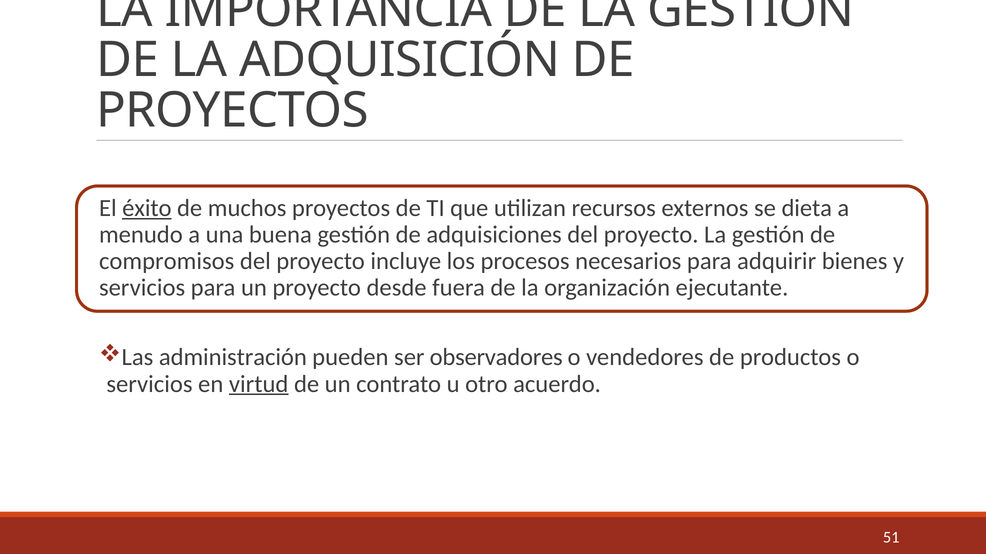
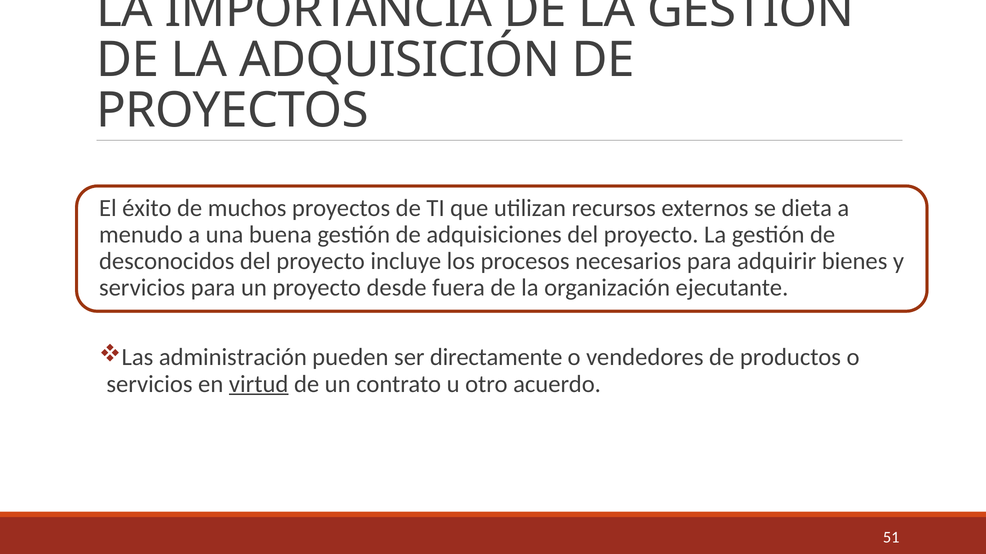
éxito underline: present -> none (147, 208)
compromisos: compromisos -> desconocidos (167, 261)
observadores: observadores -> directamente (496, 358)
